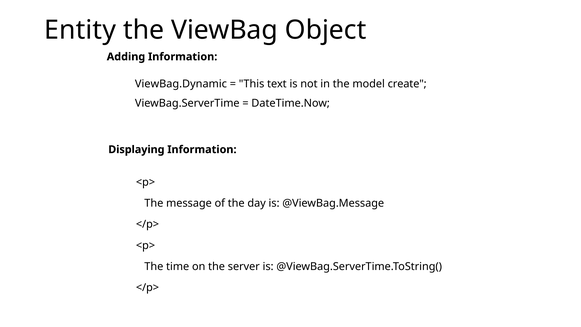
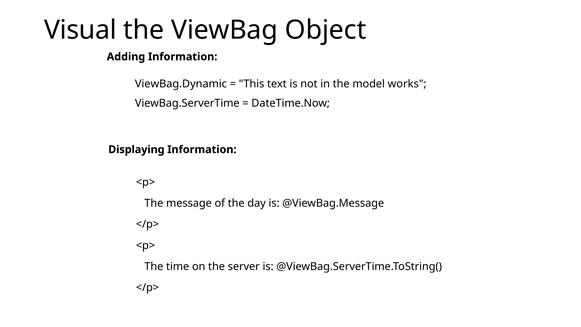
Entity: Entity -> Visual (80, 30)
create: create -> works (407, 84)
